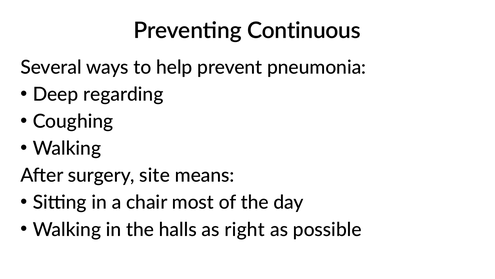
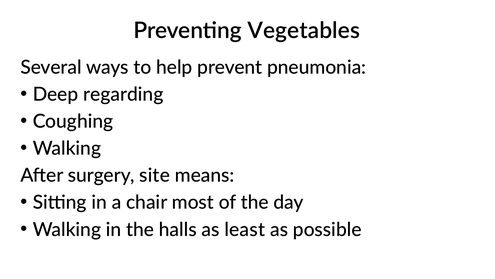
Continuous: Continuous -> Vegetables (304, 31)
right: right -> least (245, 229)
